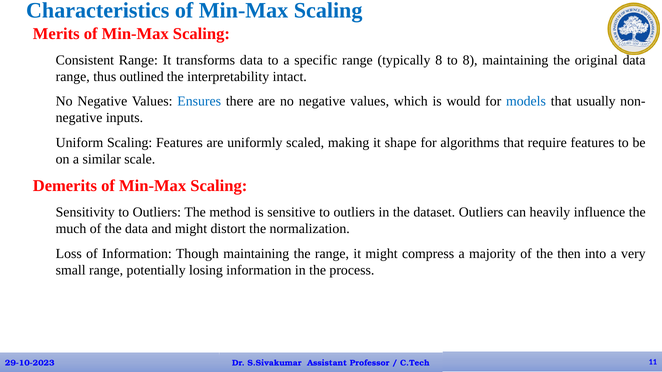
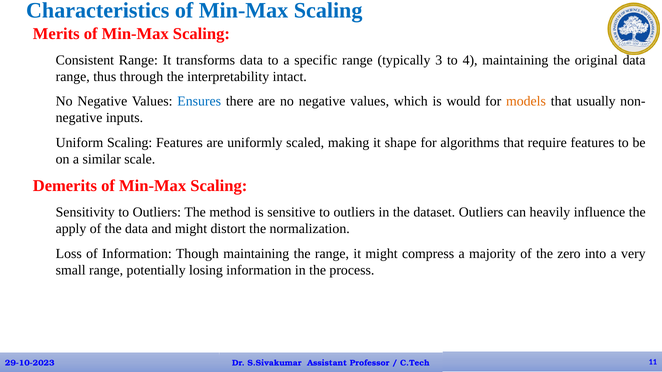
typically 8: 8 -> 3 (439, 60)
to 8: 8 -> 4 (470, 60)
outlined: outlined -> through (141, 77)
models colour: blue -> orange (526, 101)
much: much -> apply (71, 229)
then: then -> zero (569, 254)
